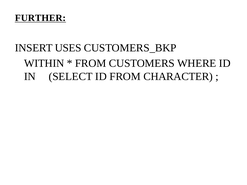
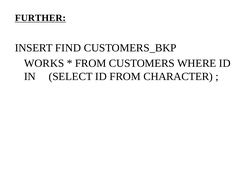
USES: USES -> FIND (68, 48)
WITHIN: WITHIN -> WORKS (44, 63)
